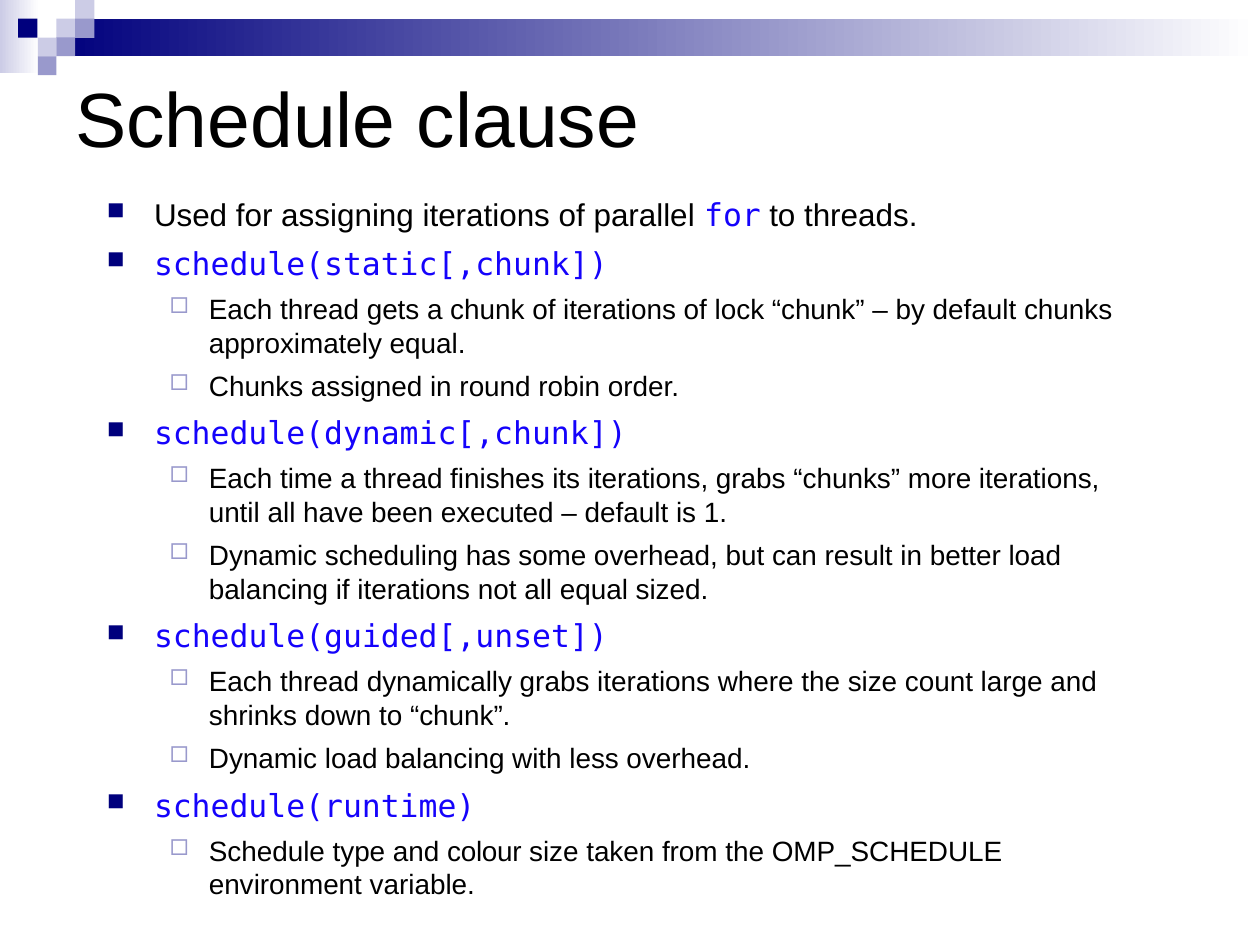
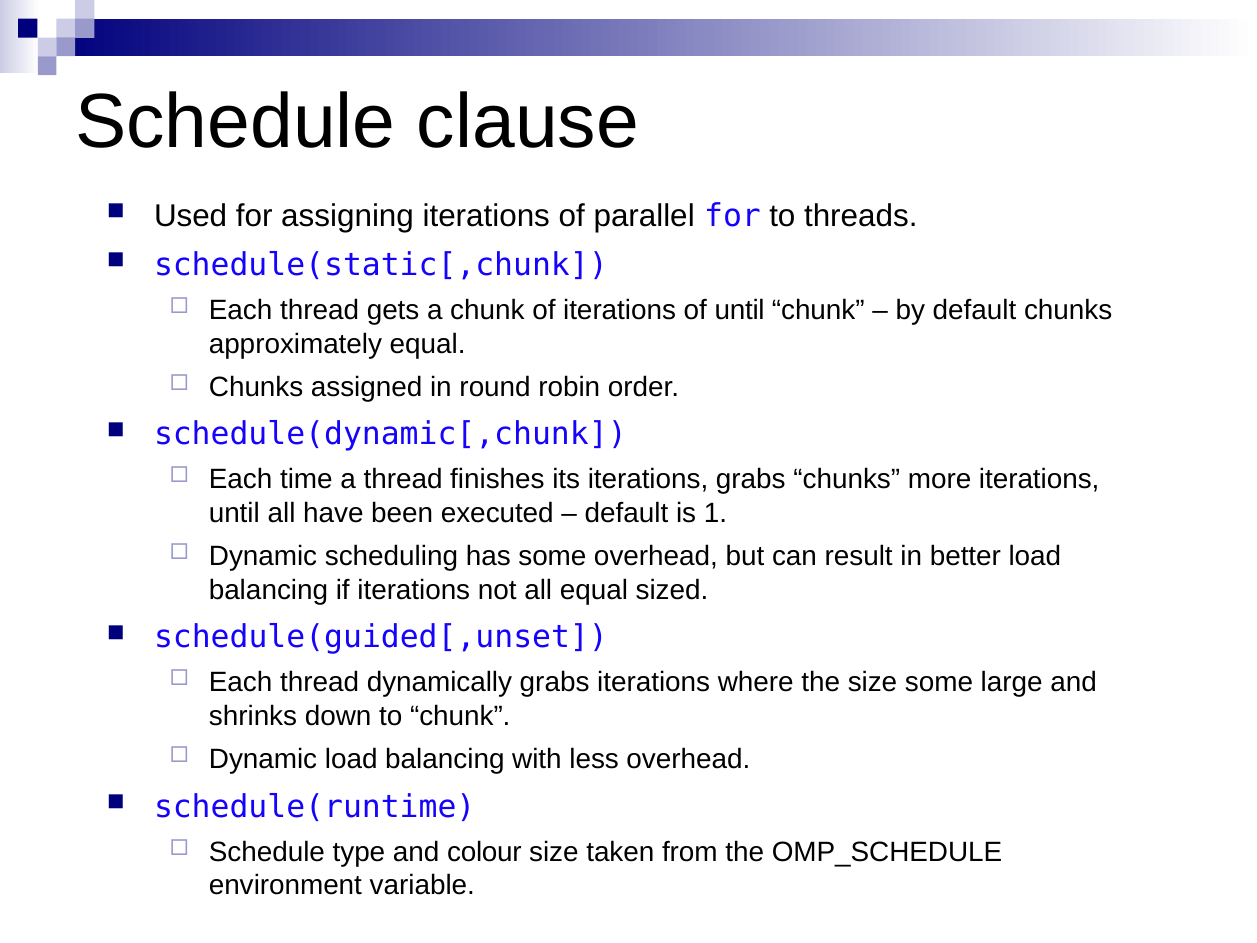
of lock: lock -> until (740, 310)
size count: count -> some (939, 682)
